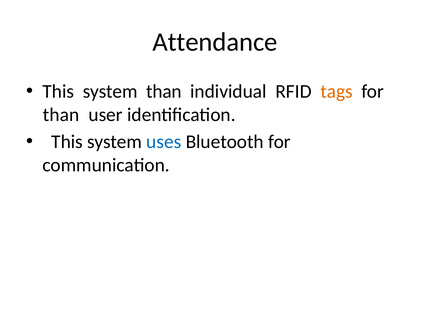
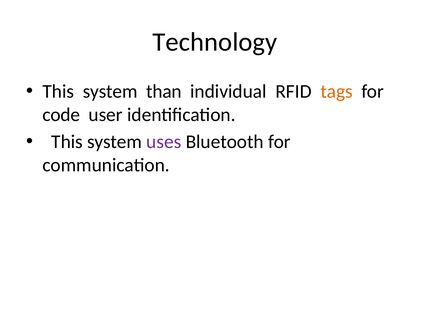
Attendance: Attendance -> Technology (215, 42)
than: than -> code (61, 115)
uses colour: blue -> purple (164, 142)
